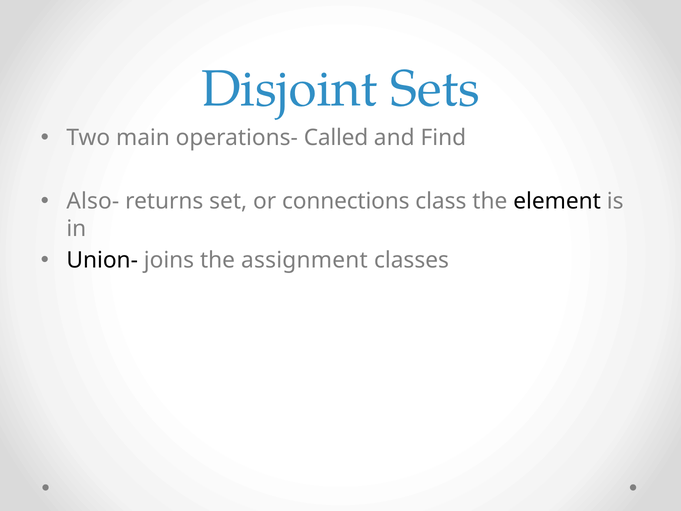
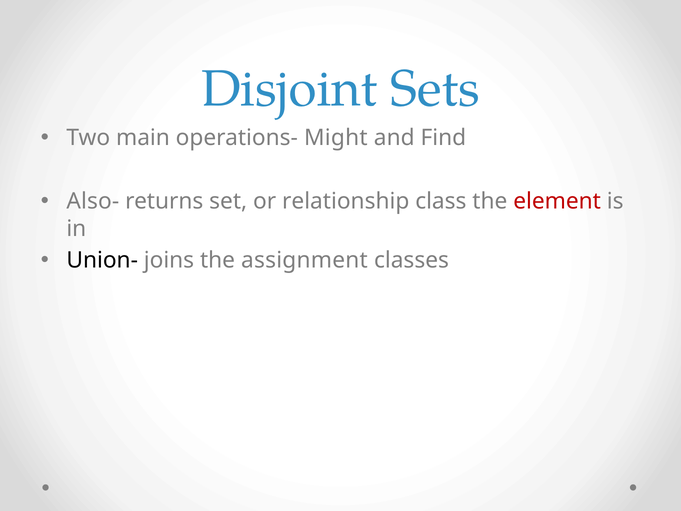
Called: Called -> Might (336, 138)
connections: connections -> relationship (346, 201)
element colour: black -> red (557, 201)
